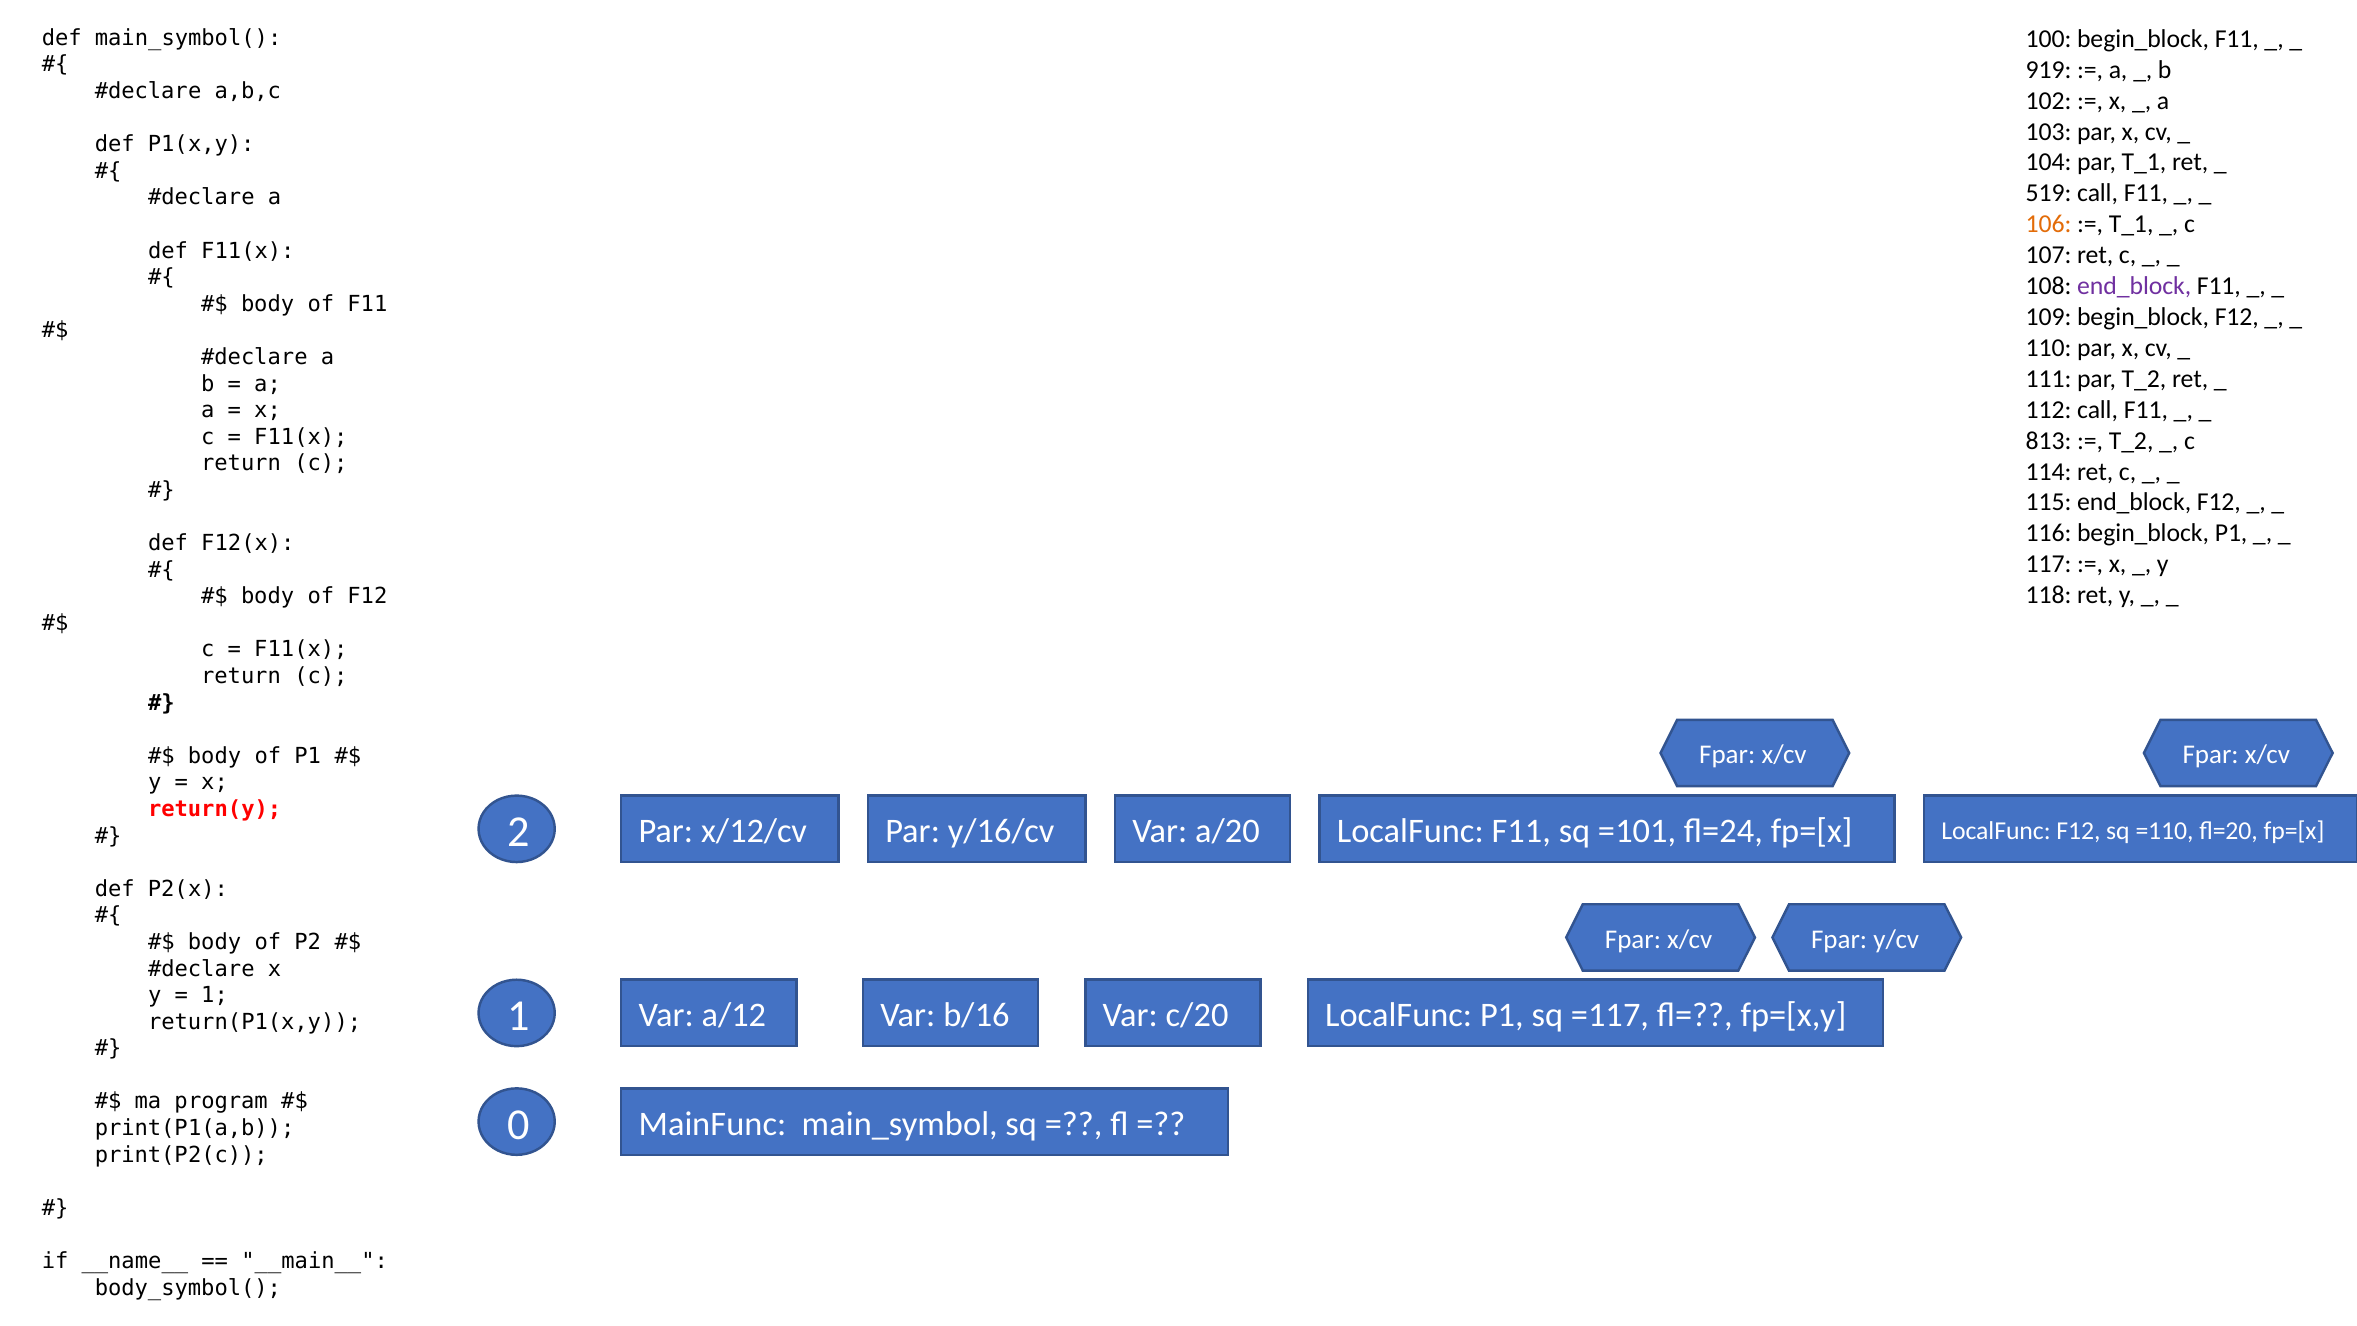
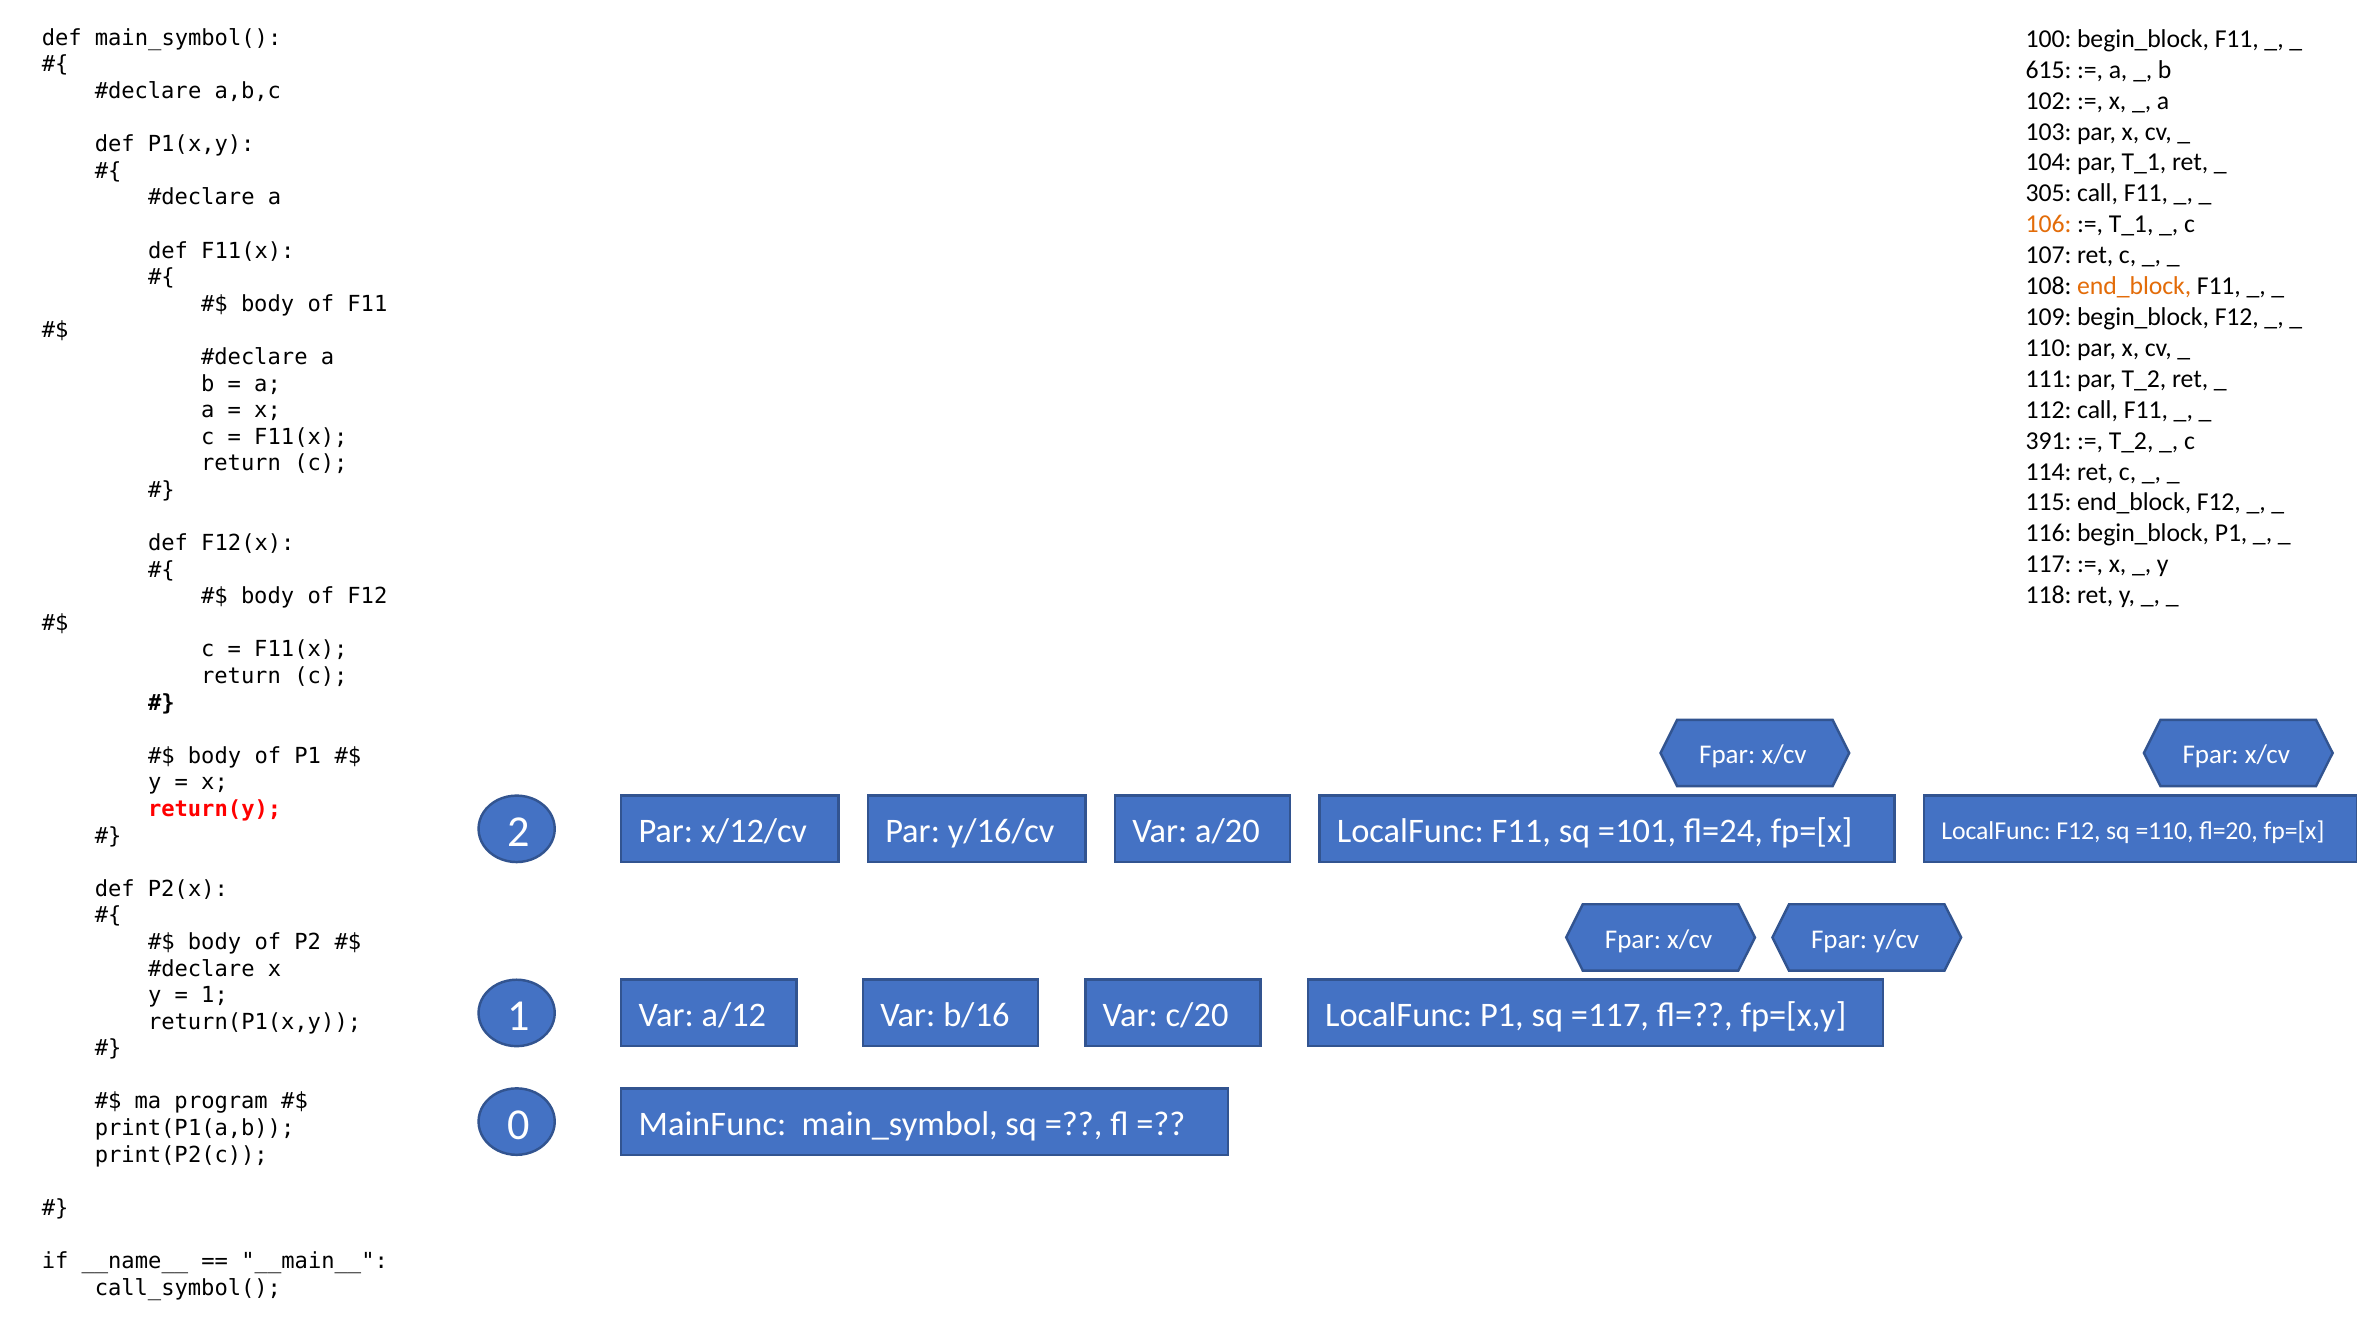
919: 919 -> 615 (2049, 70)
519: 519 -> 305 (2049, 193)
end_block colour: purple -> orange (2134, 286)
813: 813 -> 391 (2049, 441)
body_symbol(: body_symbol( -> call_symbol( (188, 1288)
